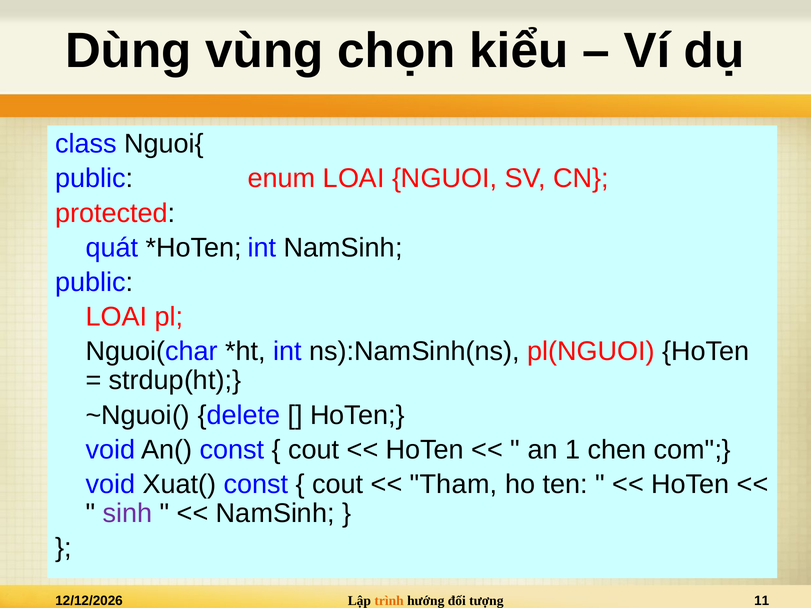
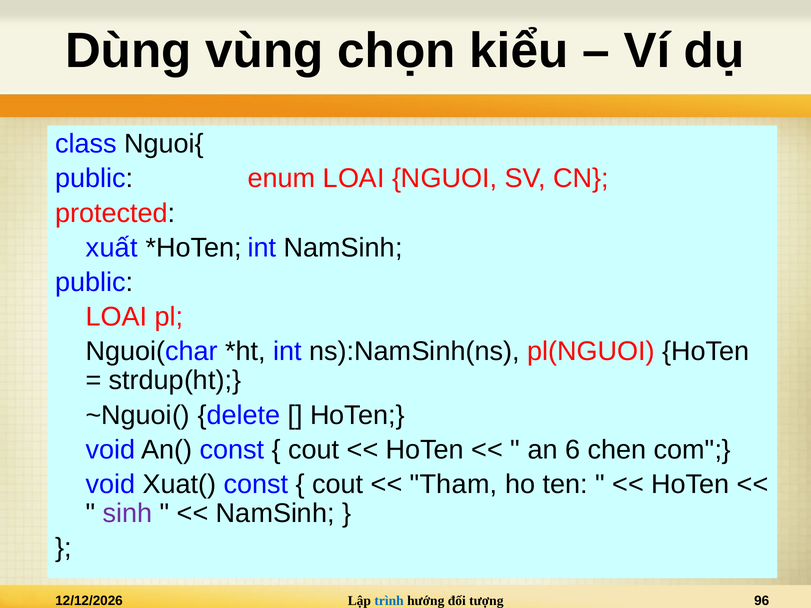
quát: quát -> xuất (112, 248)
1: 1 -> 6 (573, 450)
trình colour: orange -> blue (389, 601)
11: 11 -> 96 (762, 601)
